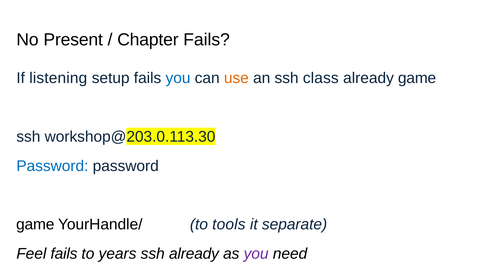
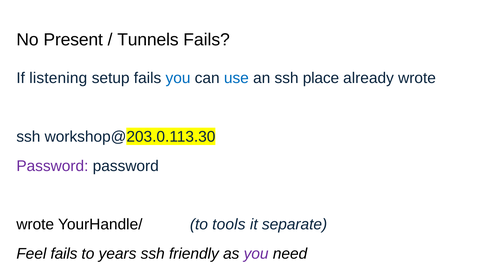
Chapter: Chapter -> Tunnels (148, 40)
use colour: orange -> blue (236, 78)
class: class -> place (321, 78)
already game: game -> wrote (417, 78)
Password colour: blue -> purple (52, 166)
game: game -> wrote (35, 225)
ssh already: already -> friendly (194, 254)
